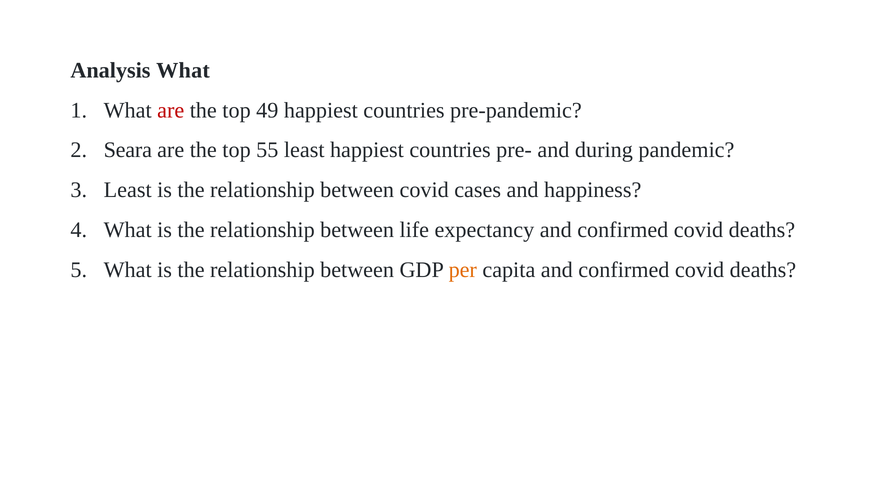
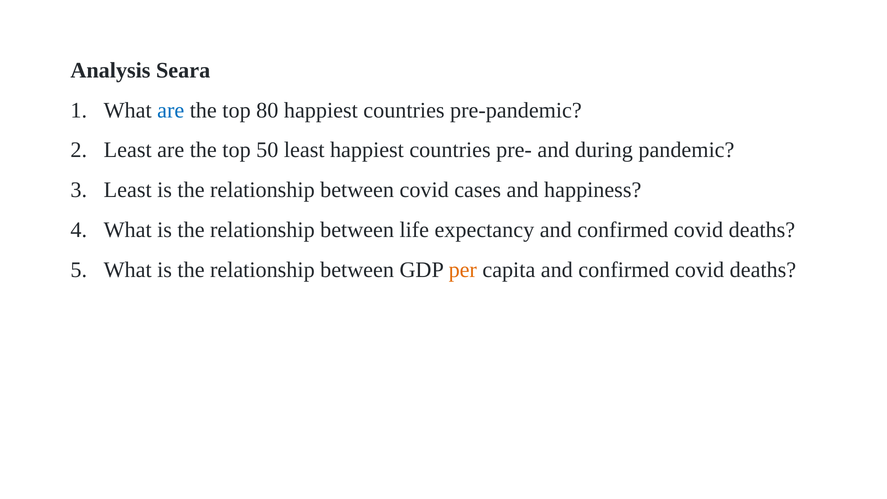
Analysis What: What -> Seara (183, 70)
are colour: red -> blue (171, 110)
49: 49 -> 80 (267, 110)
Seara: Seara -> Least (128, 150)
55: 55 -> 50 (267, 150)
